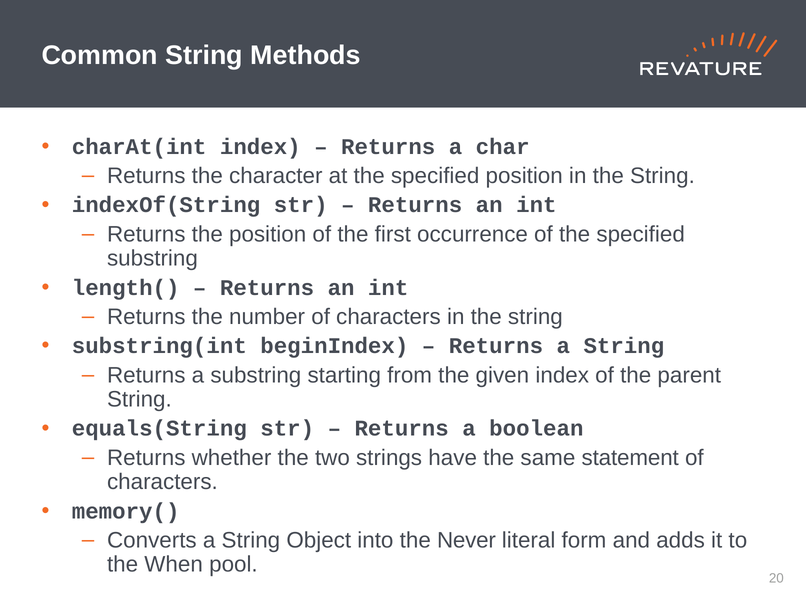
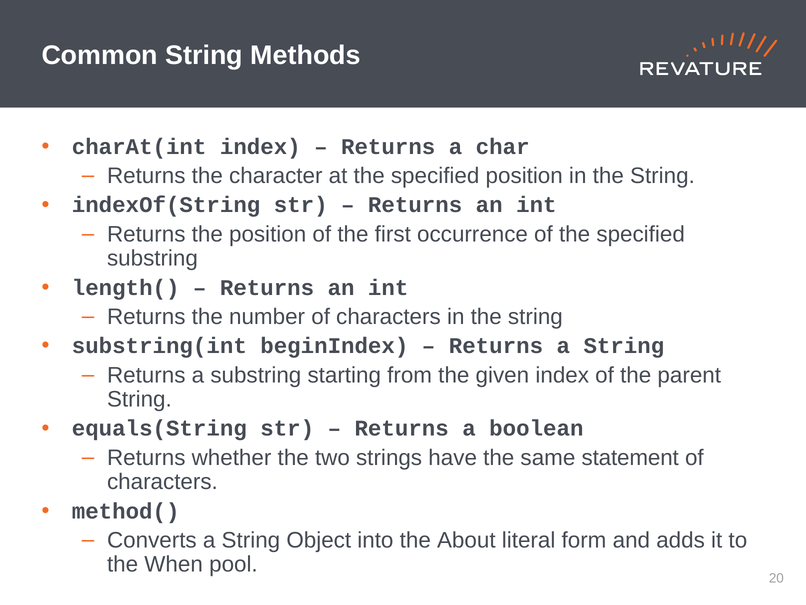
memory(: memory( -> method( (126, 511)
Never: Never -> About (466, 540)
